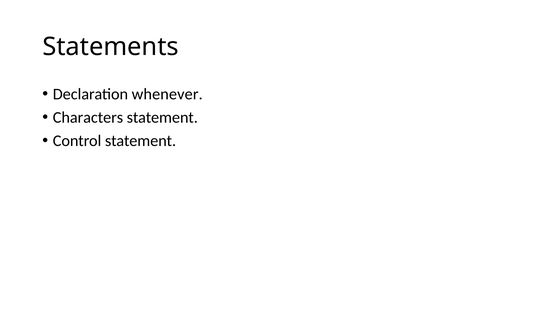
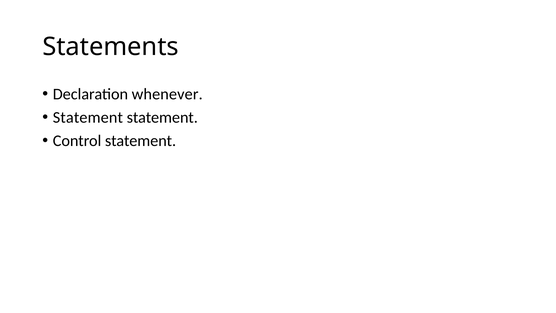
Characters: Characters -> Statement (88, 117)
